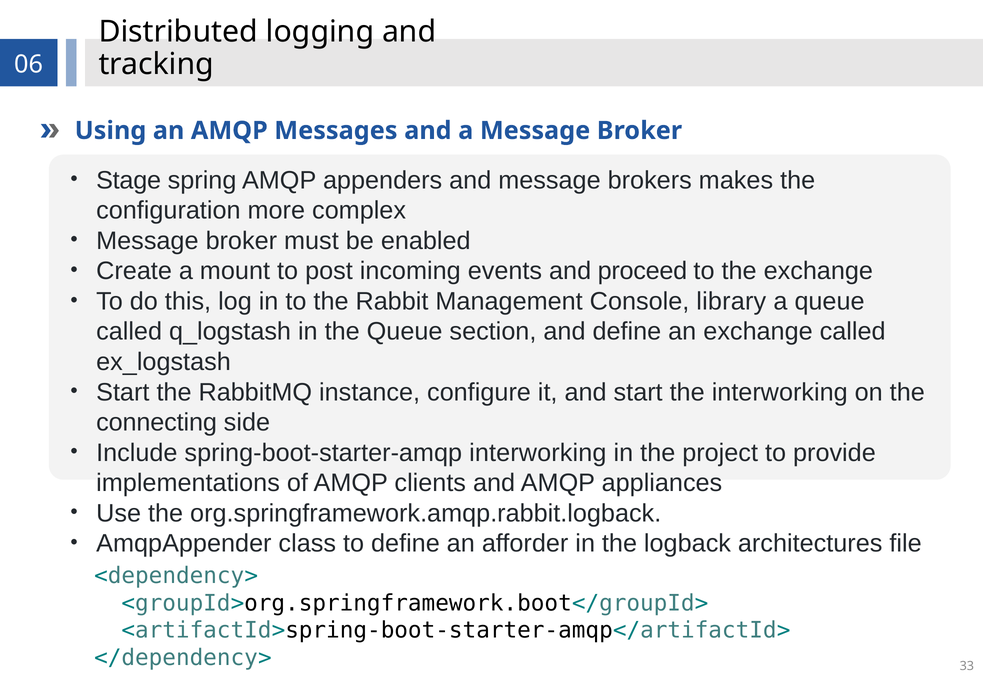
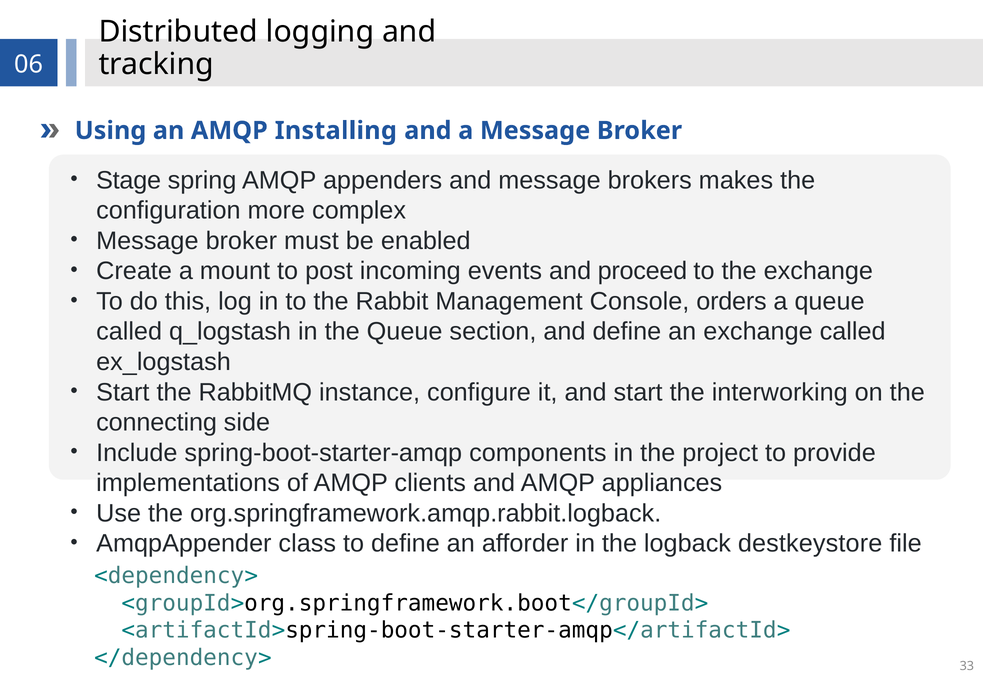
Messages: Messages -> Installing (336, 131)
library: library -> orders (732, 301)
spring-boot-starter-amqp interworking: interworking -> components (538, 452)
architectures: architectures -> destkeystore (810, 543)
